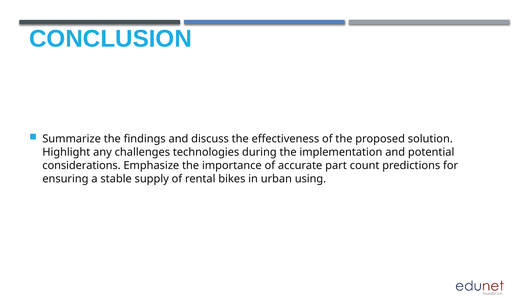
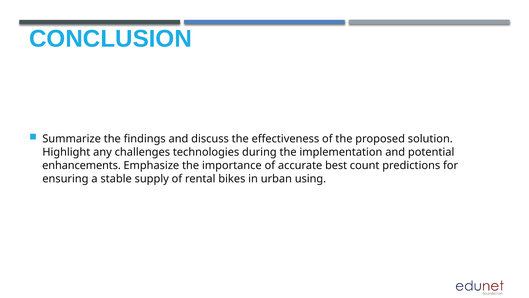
considerations: considerations -> enhancements (82, 165)
part: part -> best (336, 165)
